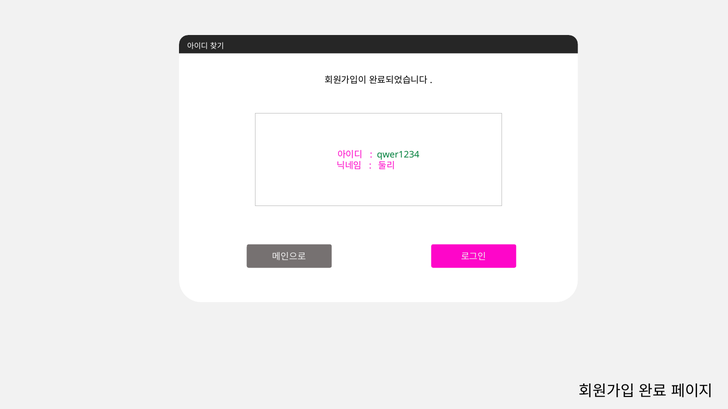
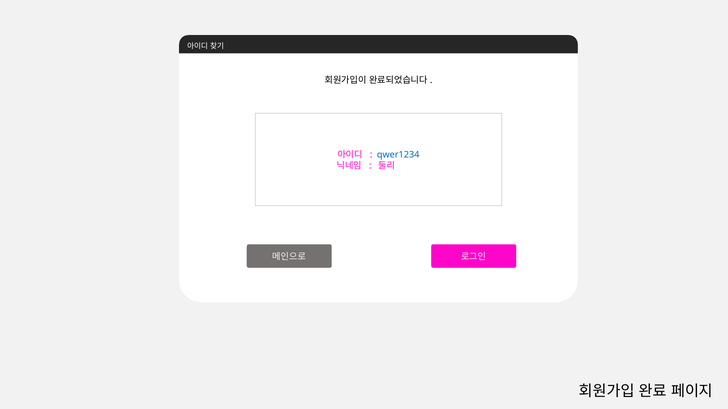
qwer1234 colour: green -> blue (398, 155)
